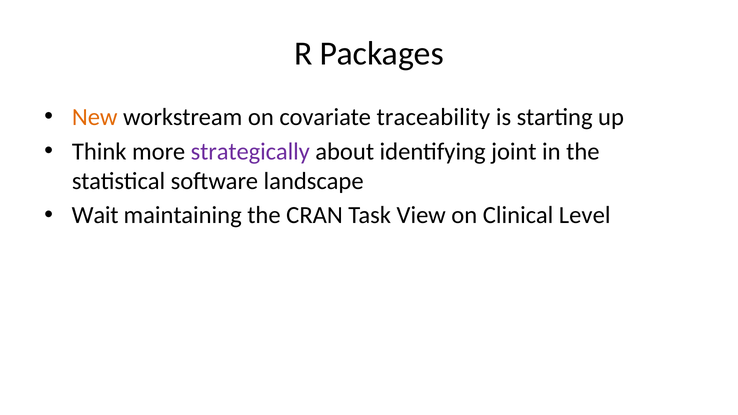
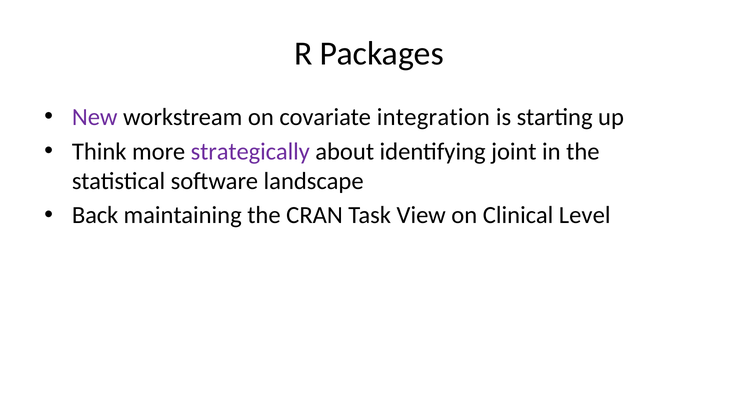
New colour: orange -> purple (95, 117)
traceability: traceability -> integration (433, 117)
Wait: Wait -> Back (95, 215)
